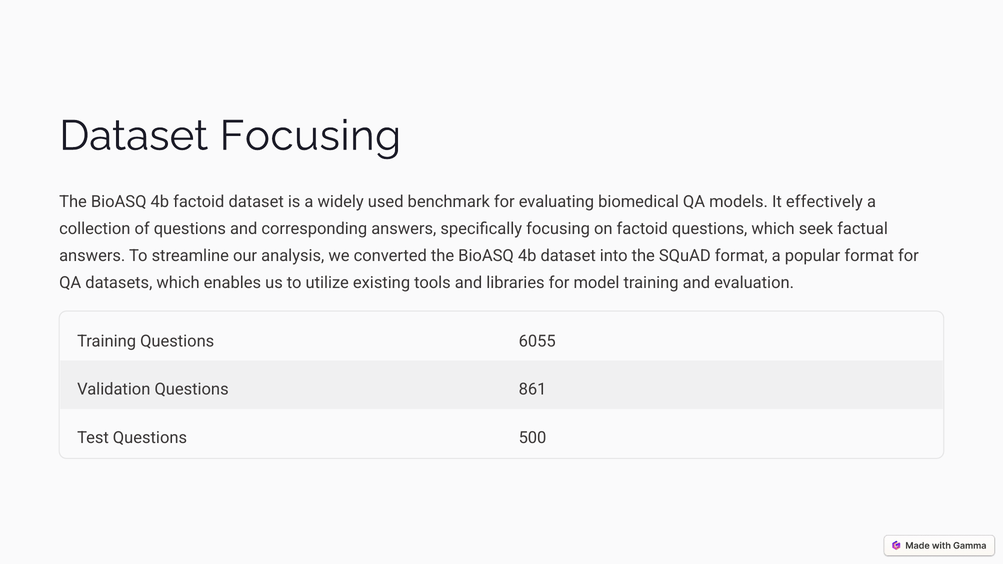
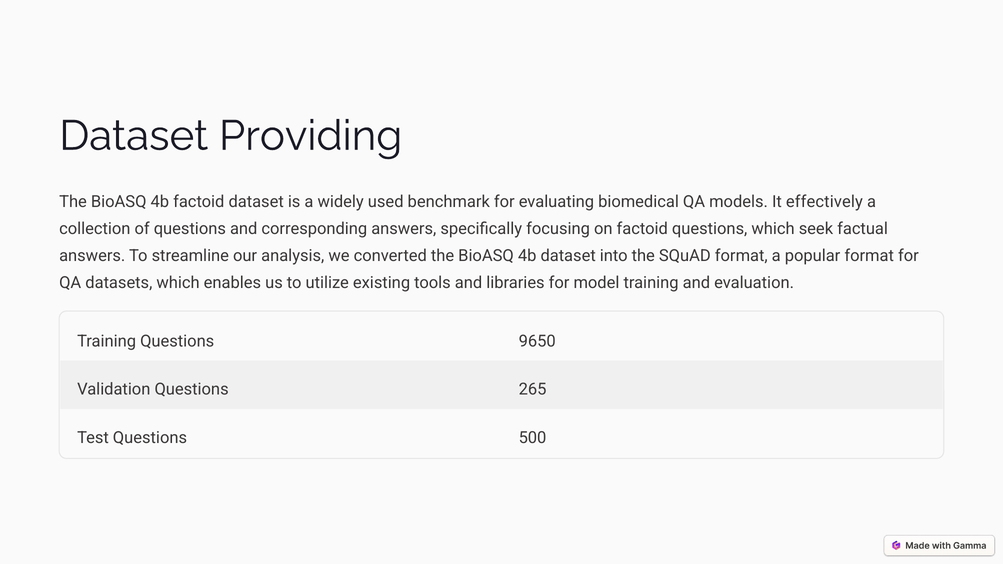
Dataset Focusing: Focusing -> Providing (311, 136)
6055: 6055 -> 9650 (537, 341)
861: 861 -> 265 (533, 390)
